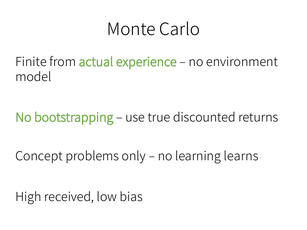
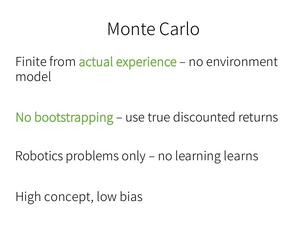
Concept: Concept -> Robotics (39, 157)
received: received -> concept (69, 197)
